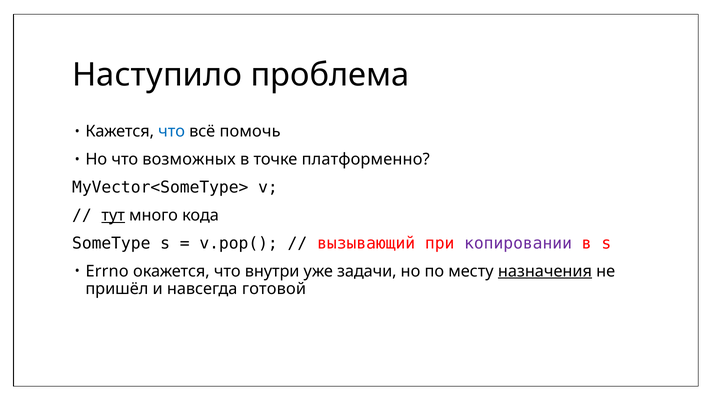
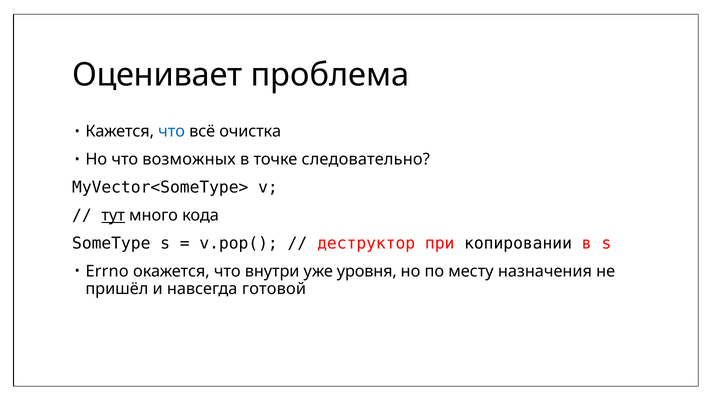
Наступило: Наступило -> Оценивает (157, 75)
помочь: помочь -> очистка (250, 132)
платформенно: платформенно -> следовательно (366, 160)
вызывающий: вызывающий -> деструктор (366, 244)
копировании colour: purple -> black (518, 244)
задачи: задачи -> уровня (367, 272)
назначения underline: present -> none (545, 272)
